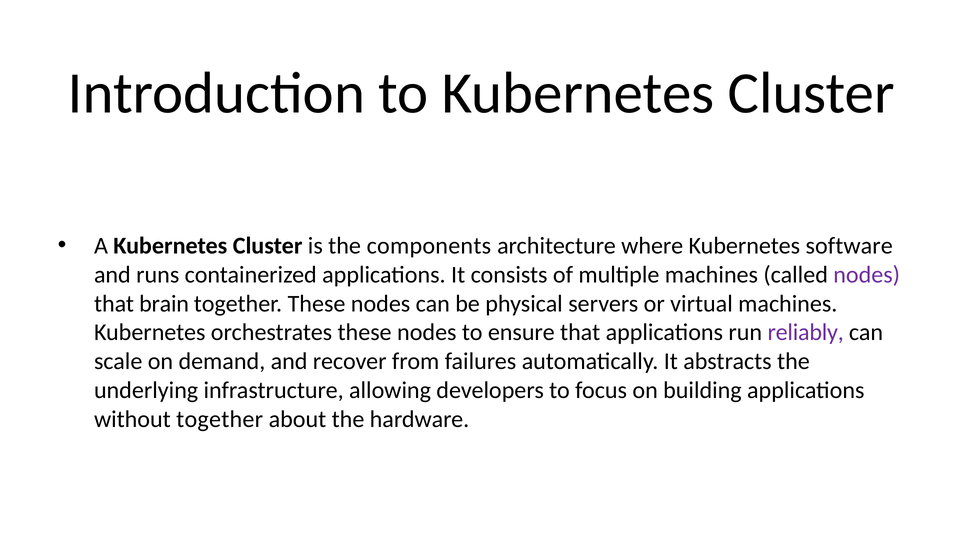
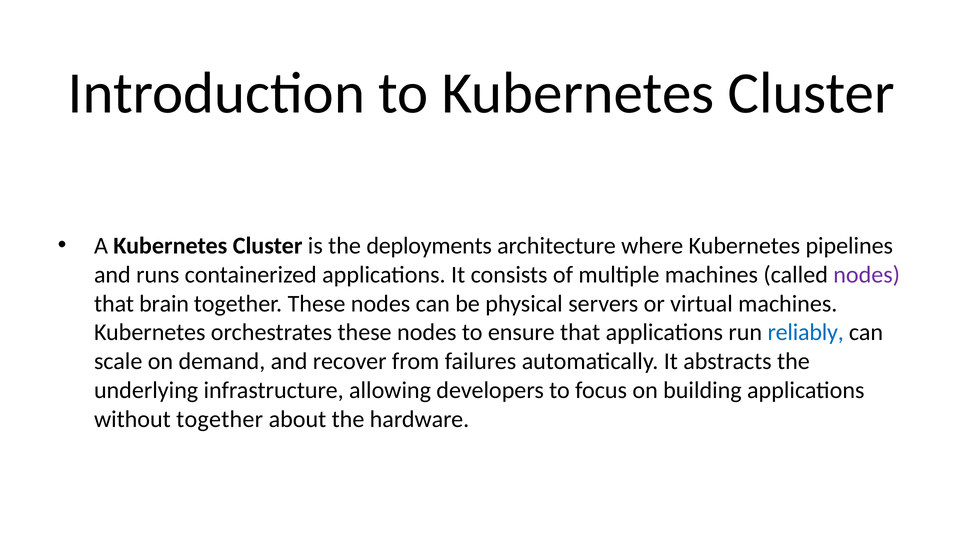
components: components -> deployments (429, 246)
software: software -> pipelines (849, 246)
reliably colour: purple -> blue (806, 333)
